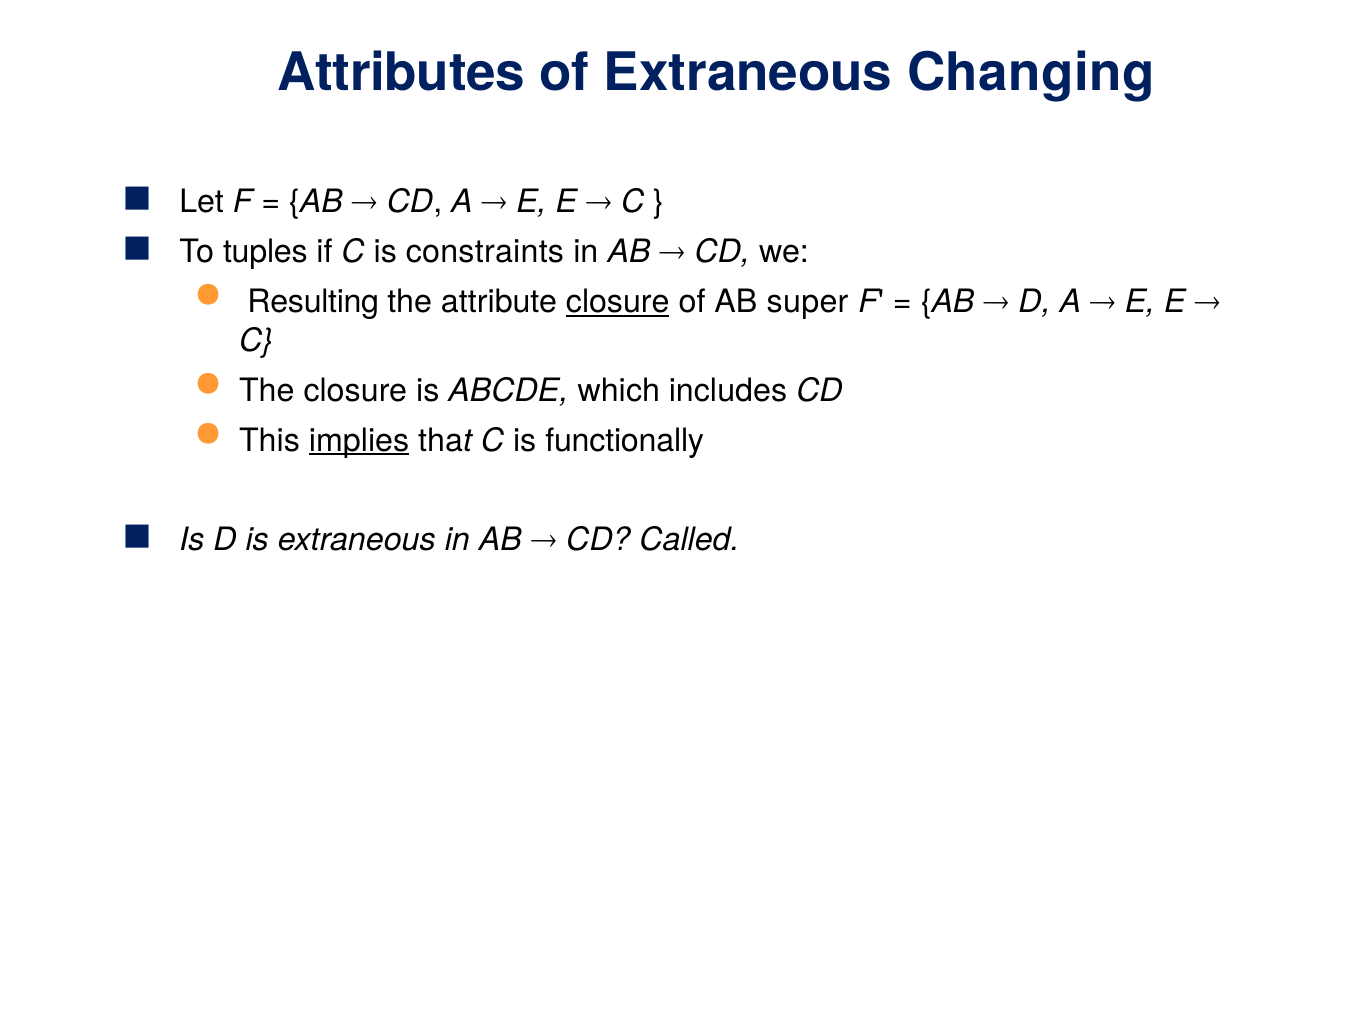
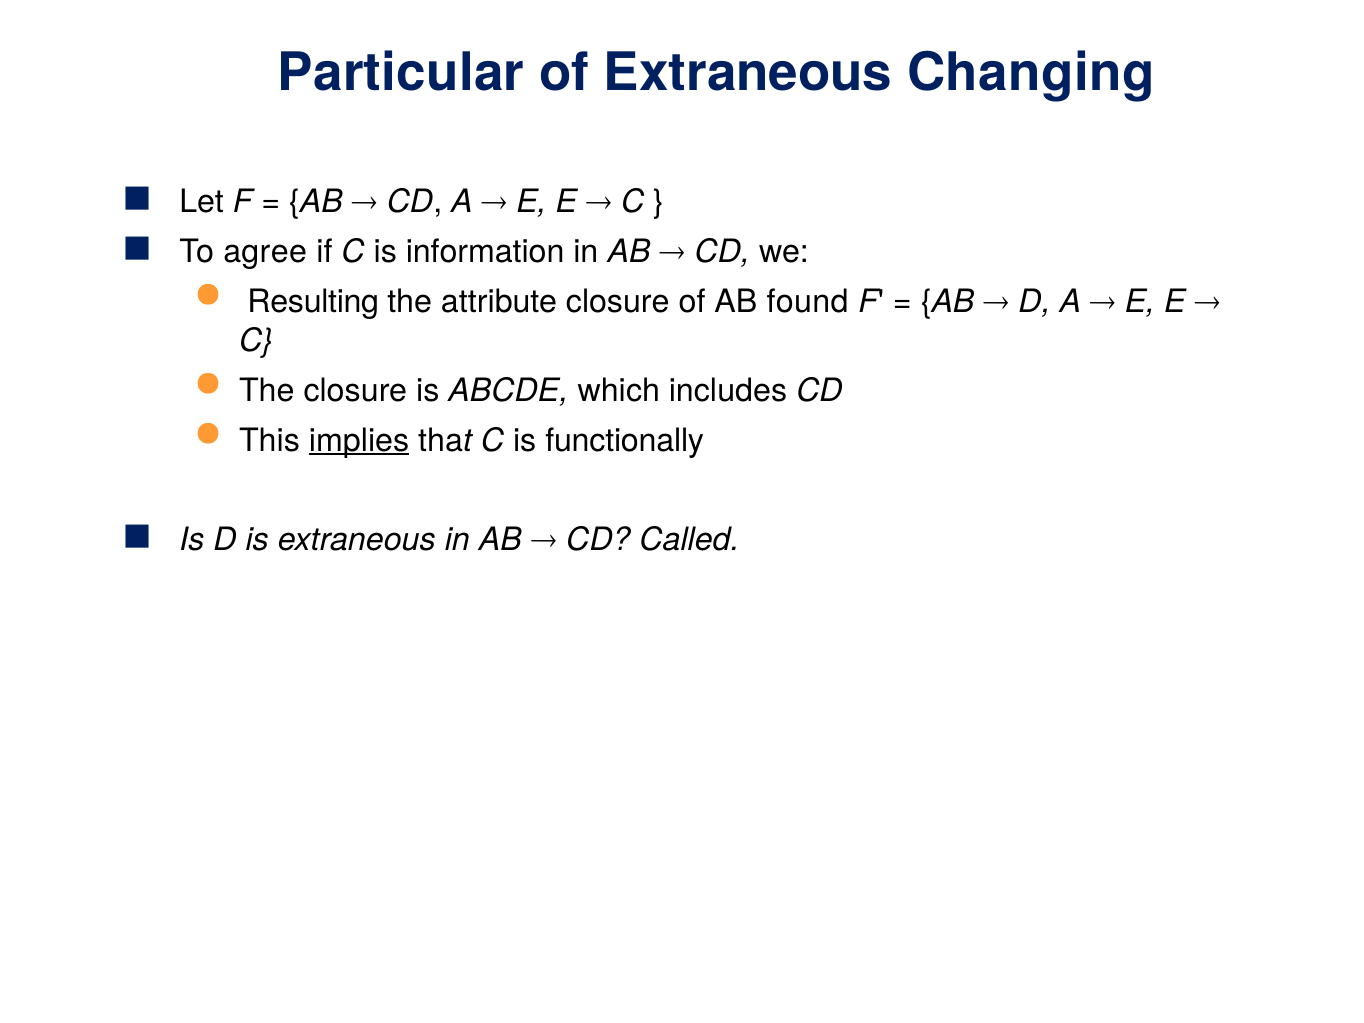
Attributes: Attributes -> Particular (401, 73)
tuples: tuples -> agree (265, 252)
constraints: constraints -> information (485, 252)
closure underline: present -> none (618, 302)
super: super -> found (808, 302)
